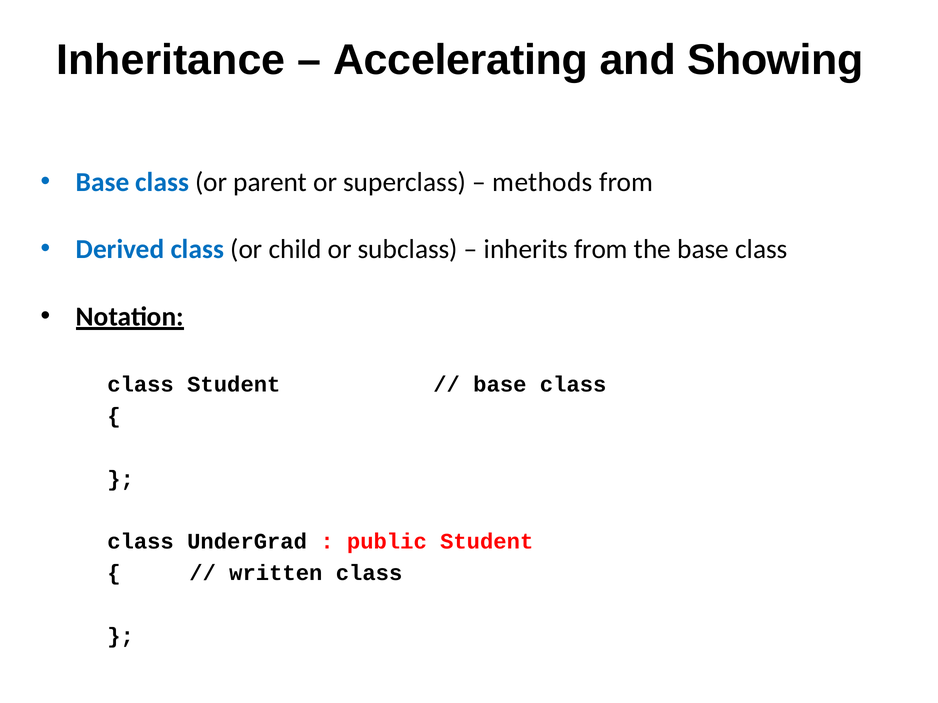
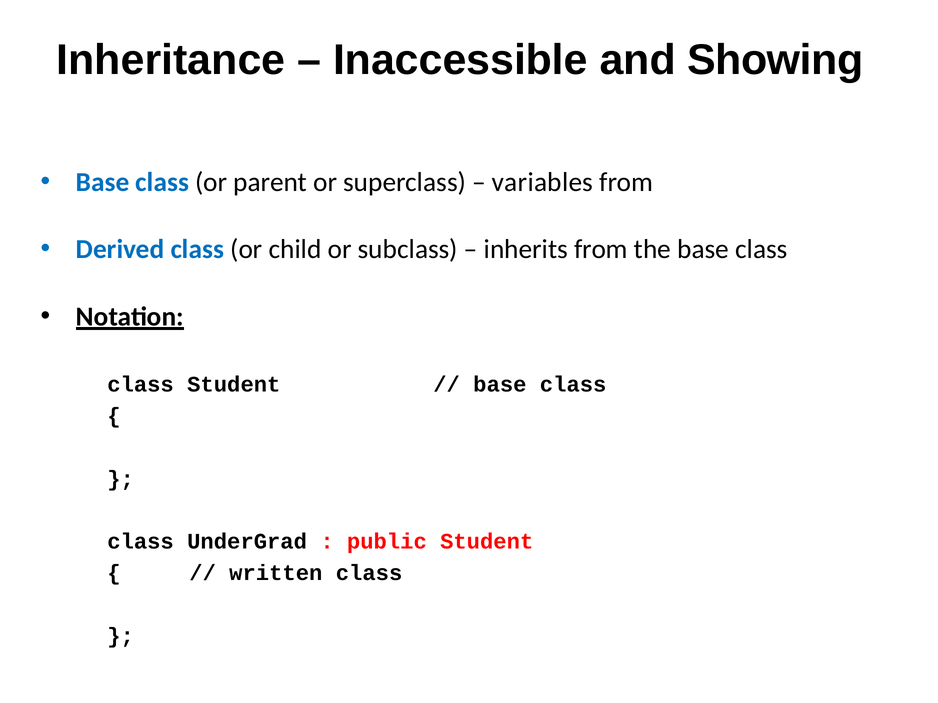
Accelerating: Accelerating -> Inaccessible (460, 60)
methods: methods -> variables (542, 182)
